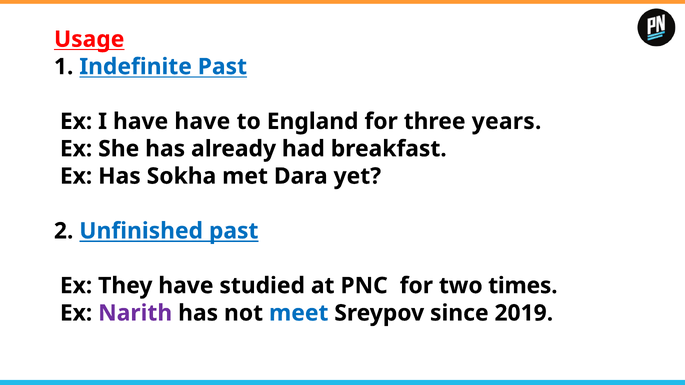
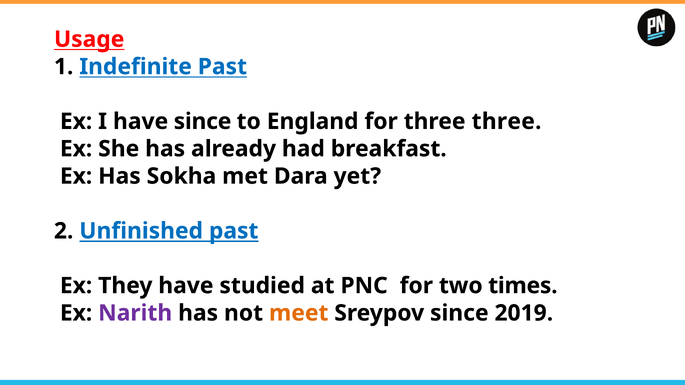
have have: have -> since (203, 122)
three years: years -> three (507, 122)
meet colour: blue -> orange (299, 313)
